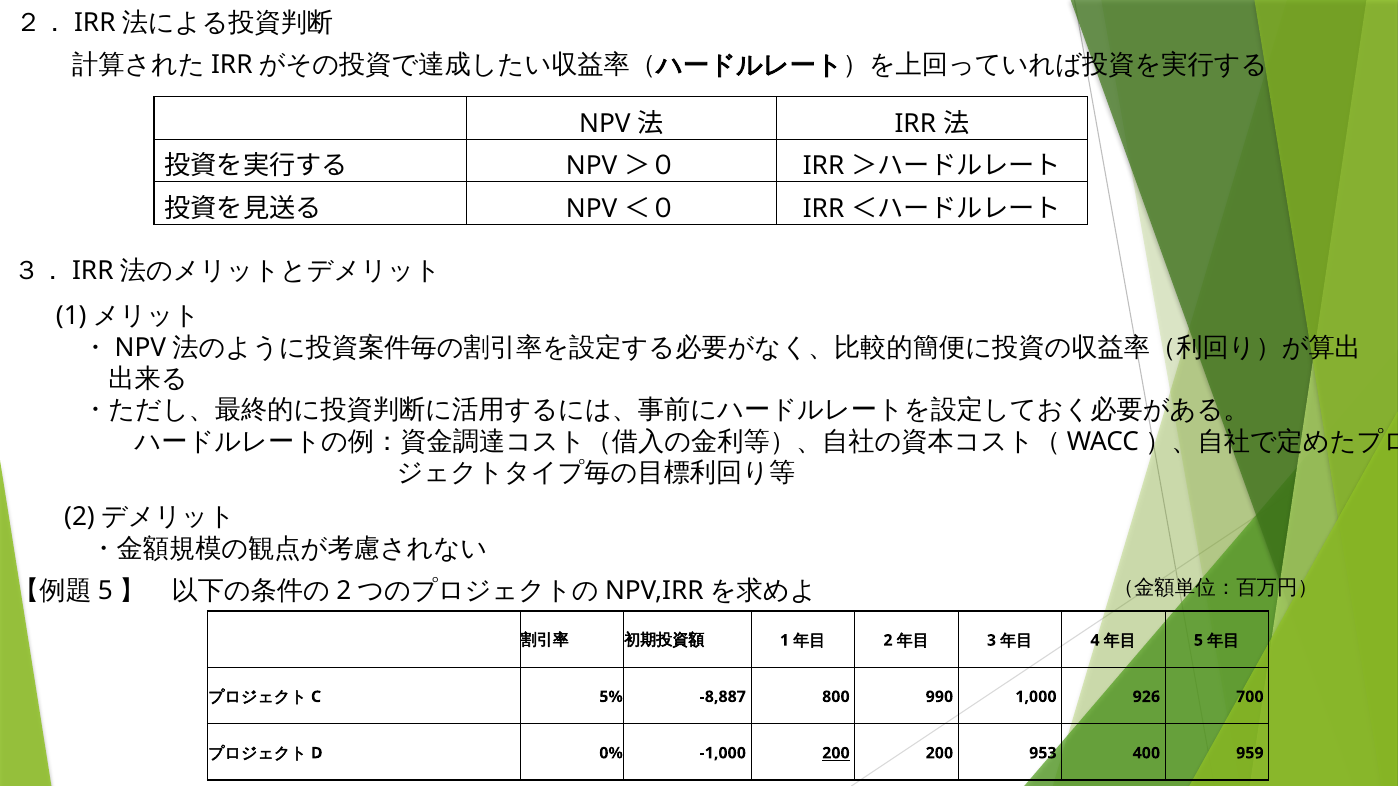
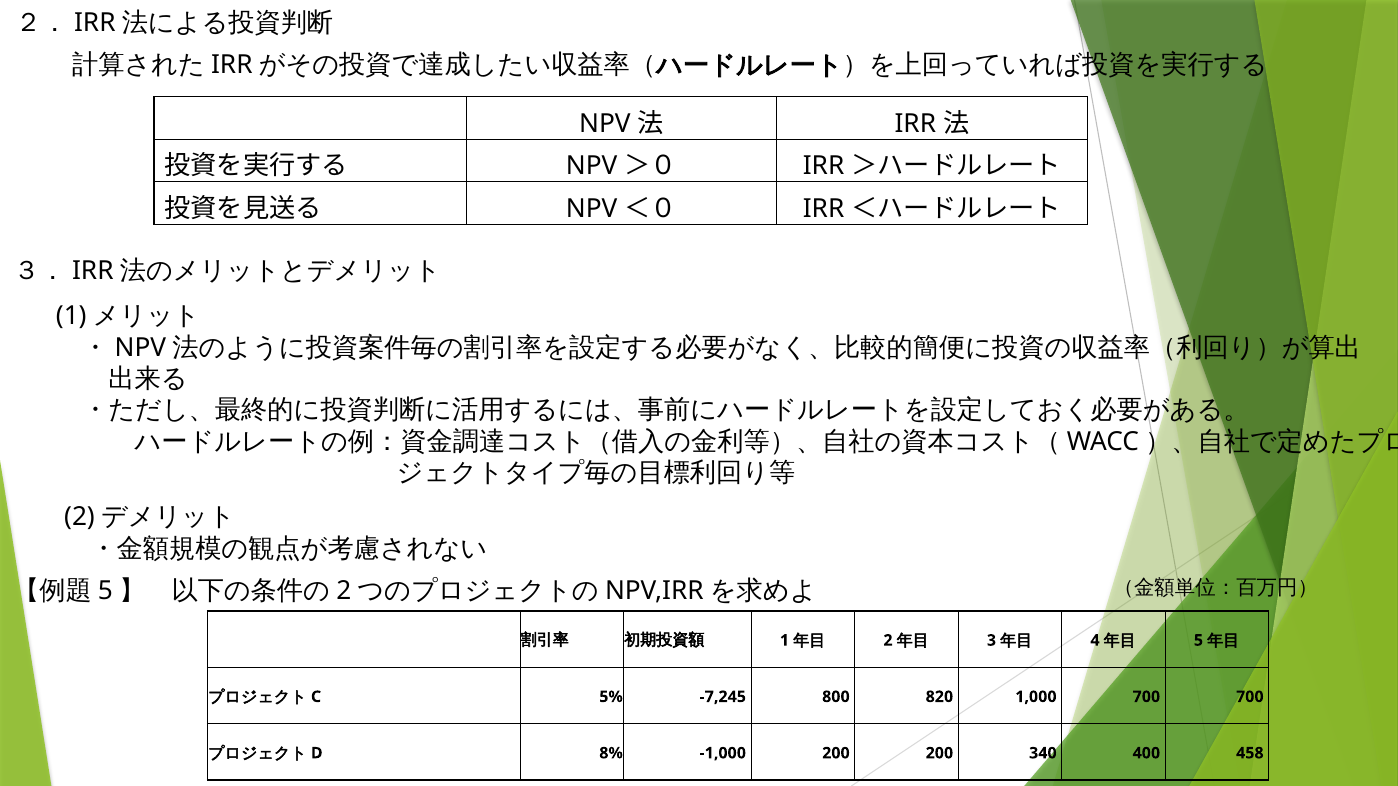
-8,887: -8,887 -> -7,245 (723, 697)
990: 990 -> 820 (939, 697)
1,000 926: 926 -> 700 (1146, 697)
0%: 0% -> 8% (611, 753)
200 underline: present -> none (836, 753)
953: 953 -> 340 (1043, 753)
959: 959 -> 458 (1250, 753)
